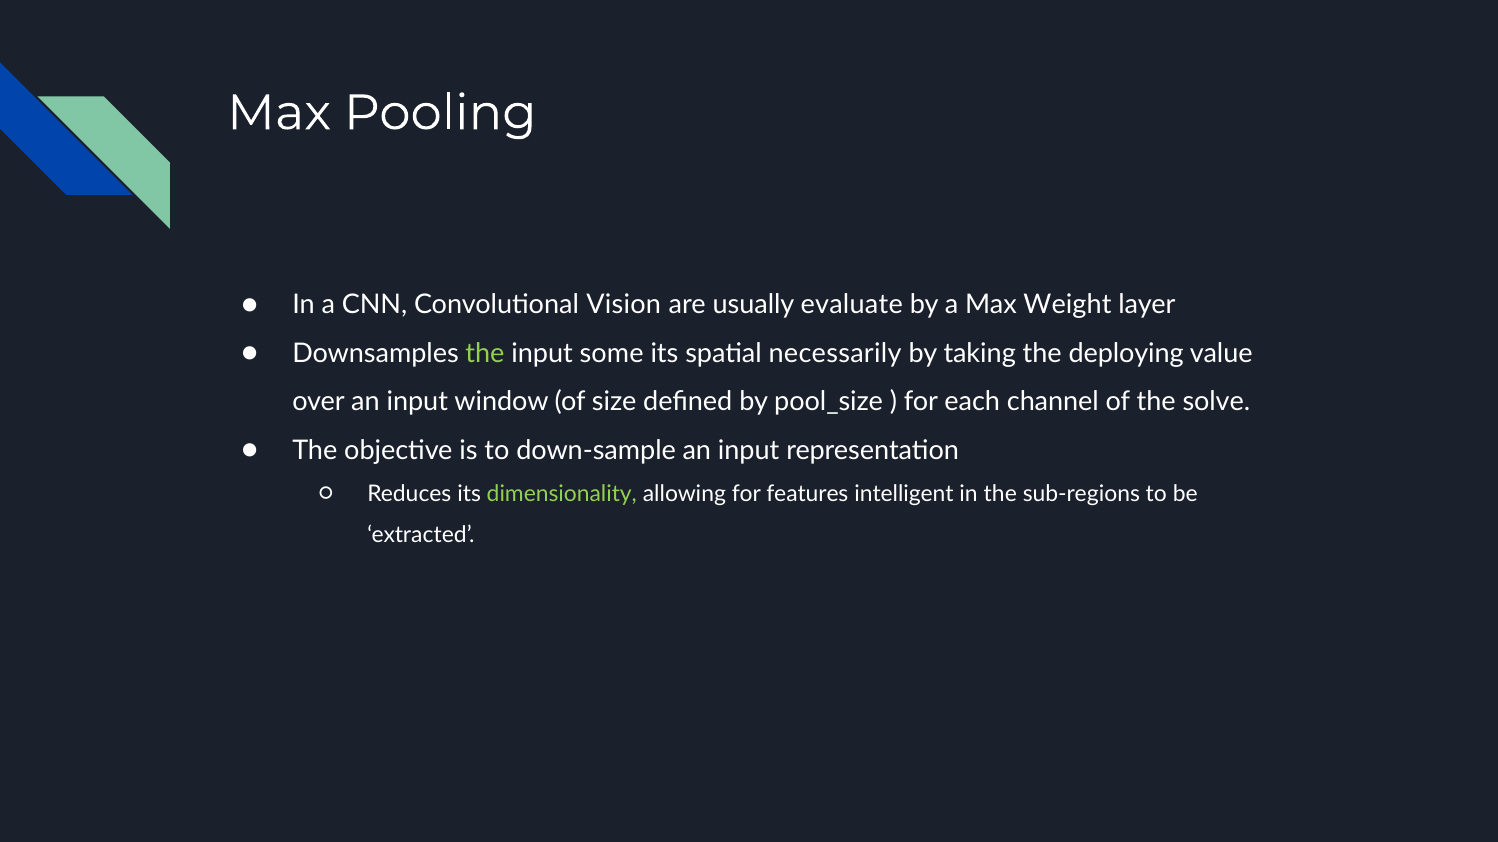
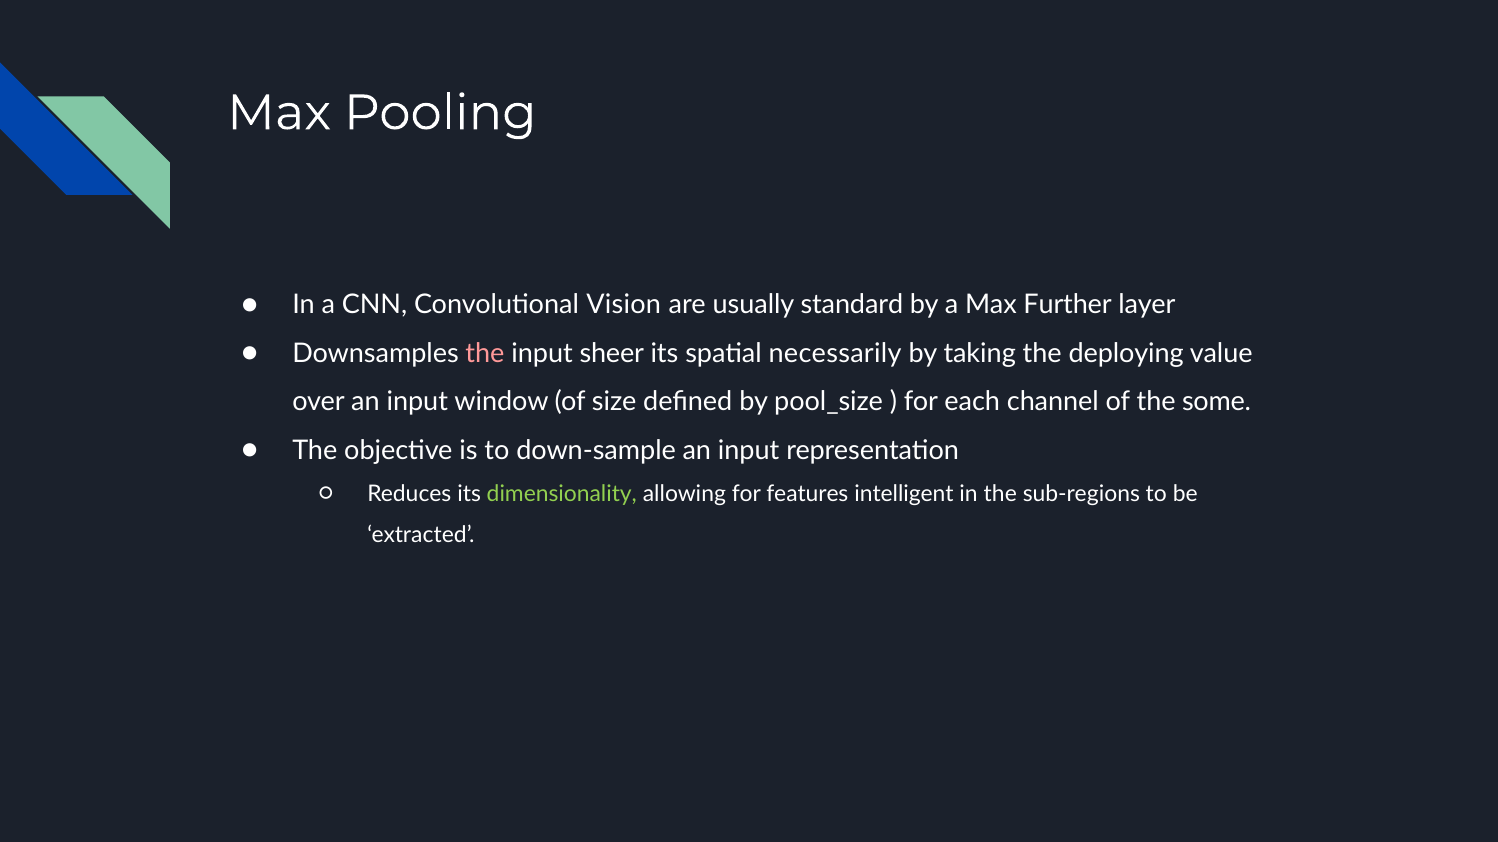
evaluate: evaluate -> standard (852, 305)
Weight: Weight -> Further (1068, 305)
the colour: light green -> pink (485, 353)
some: some -> sheer (612, 353)
solve: solve -> some (1216, 402)
